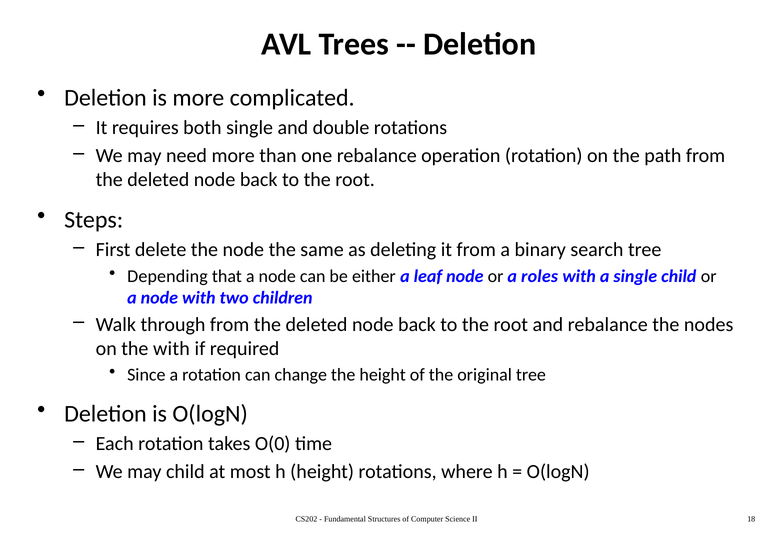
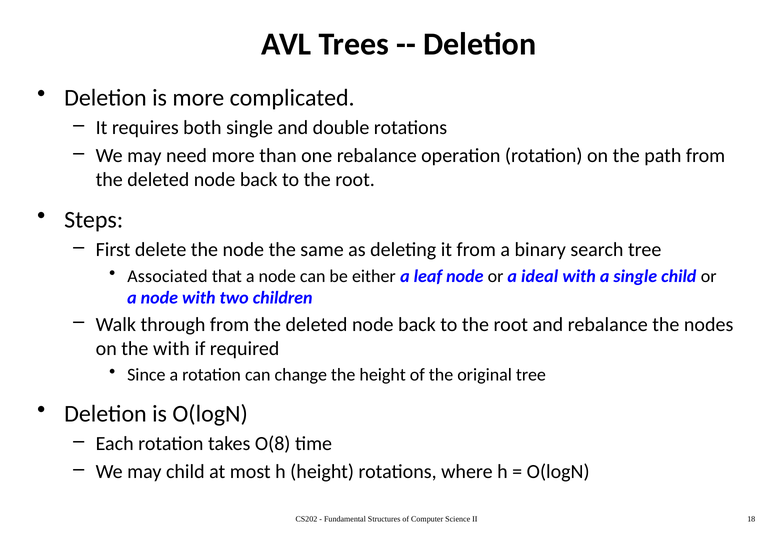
Depending: Depending -> Associated (167, 276)
roles: roles -> ideal (540, 276)
O(0: O(0 -> O(8 (273, 444)
